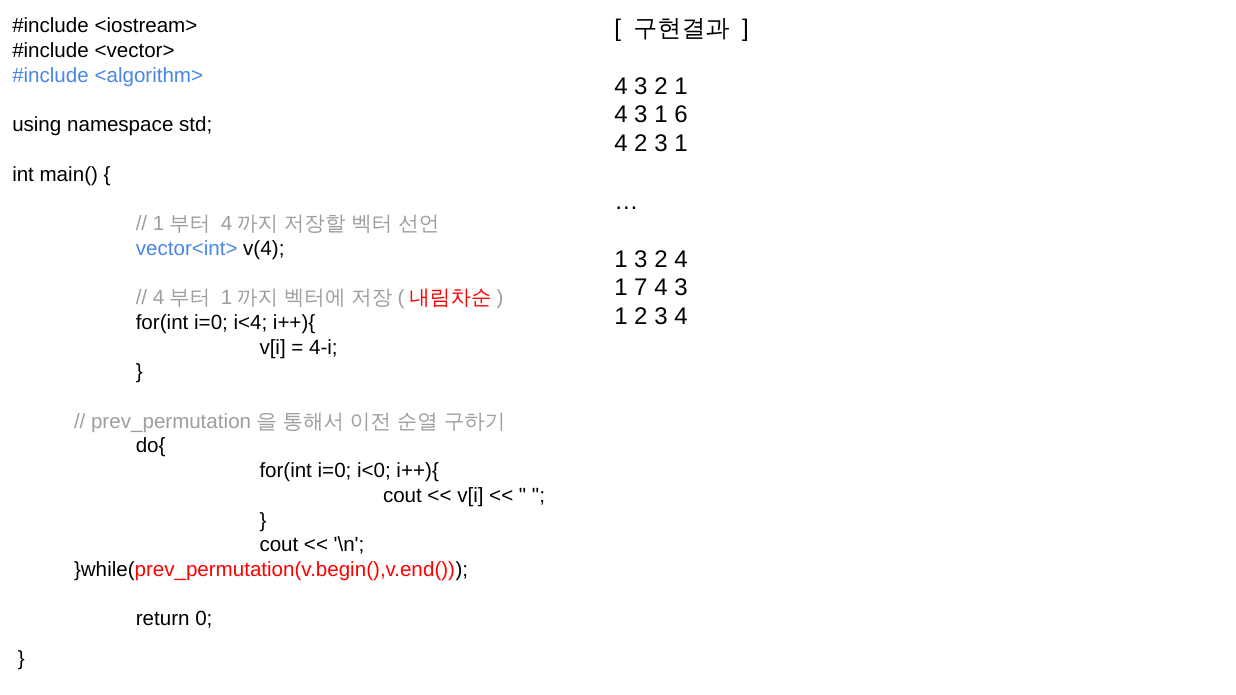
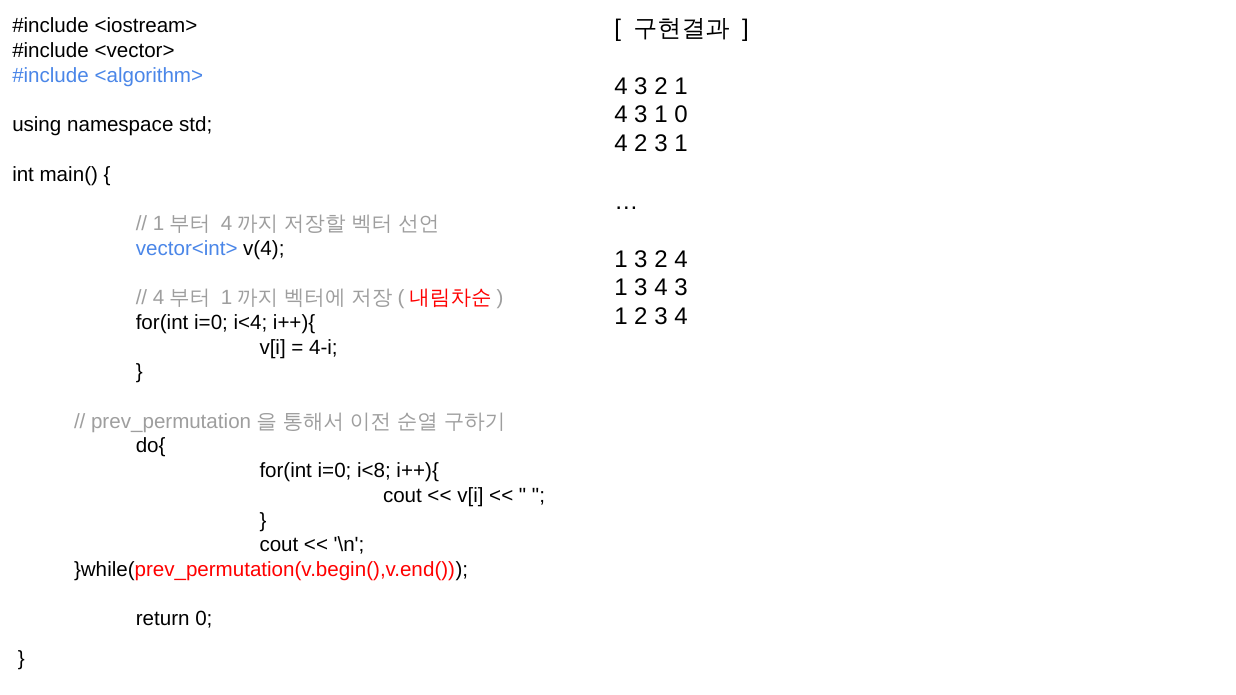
1 6: 6 -> 0 (681, 115)
7: 7 -> 3 (641, 288)
i<0: i<0 -> i<8 (374, 471)
